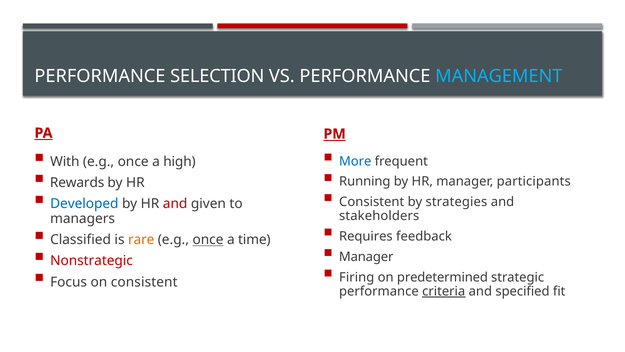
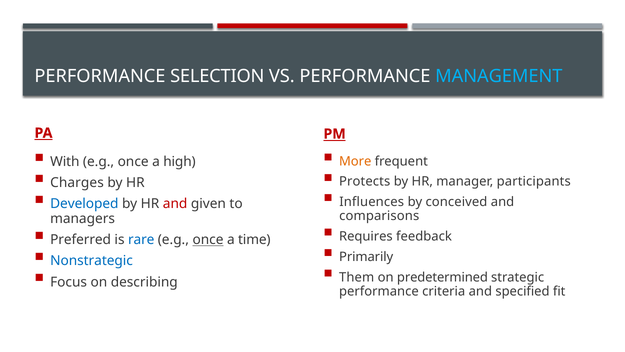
More colour: blue -> orange (355, 161)
Running: Running -> Protects (365, 181)
Rewards: Rewards -> Charges (77, 183)
Consistent: Consistent -> Influences (372, 202)
strategies: strategies -> conceived (456, 202)
stakeholders: stakeholders -> comparisons (379, 216)
Classified: Classified -> Preferred (81, 239)
rare colour: orange -> blue (141, 239)
Manager: Manager -> Primarily (366, 257)
Nonstrategic colour: red -> blue (92, 261)
Firing: Firing -> Them (357, 277)
on consistent: consistent -> describing (144, 282)
criteria underline: present -> none (444, 291)
